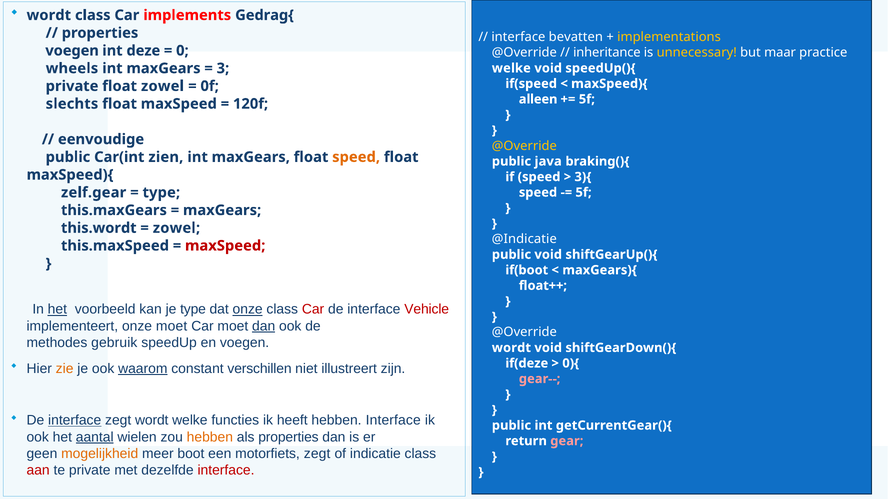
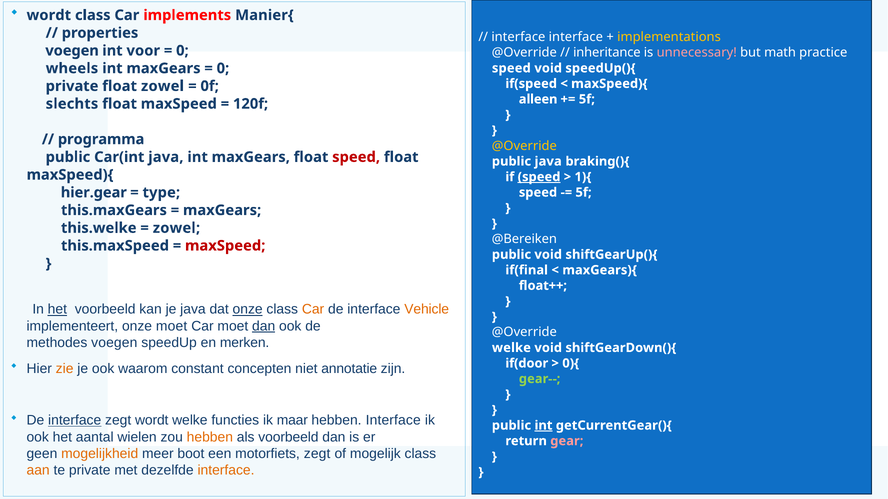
Gedrag{: Gedrag{ -> Manier{ (264, 15)
interface bevatten: bevatten -> interface (576, 37)
deze: deze -> voor (143, 51)
unnecessary colour: yellow -> pink (697, 53)
maar: maar -> math (780, 53)
3: 3 -> 0 (223, 68)
welke: welke -> speed (511, 68)
eenvoudige: eenvoudige -> programma (101, 139)
Car(int zien: zien -> java (166, 157)
speed colour: orange -> red (356, 157)
speed underline: none -> present (539, 177)
3){: 3){ -> 1){ (583, 177)
zelf.gear: zelf.gear -> hier.gear (94, 193)
this.wordt: this.wordt -> this.welke (99, 228)
@Indicatie: @Indicatie -> @Bereiken (524, 239)
if(boot: if(boot -> if(final (527, 270)
je type: type -> java (193, 310)
Car colour: red -> orange (313, 310)
Vehicle colour: red -> orange (427, 310)
methodes gebruik: gebruik -> voegen (114, 343)
en voegen: voegen -> merken (245, 343)
wordt: wordt -> welke (511, 348)
if(deze: if(deze -> if(door (527, 364)
waarom underline: present -> none (143, 369)
verschillen: verschillen -> concepten (259, 369)
illustreert: illustreert -> annotatie (349, 369)
gear-- colour: pink -> light green (540, 379)
heeft: heeft -> maar (292, 421)
int underline: none -> present (543, 426)
aantal underline: present -> none (95, 437)
als properties: properties -> voorbeeld (288, 437)
indicatie: indicatie -> mogelijk (375, 454)
aan colour: red -> orange (38, 471)
interface colour: red -> orange (226, 471)
